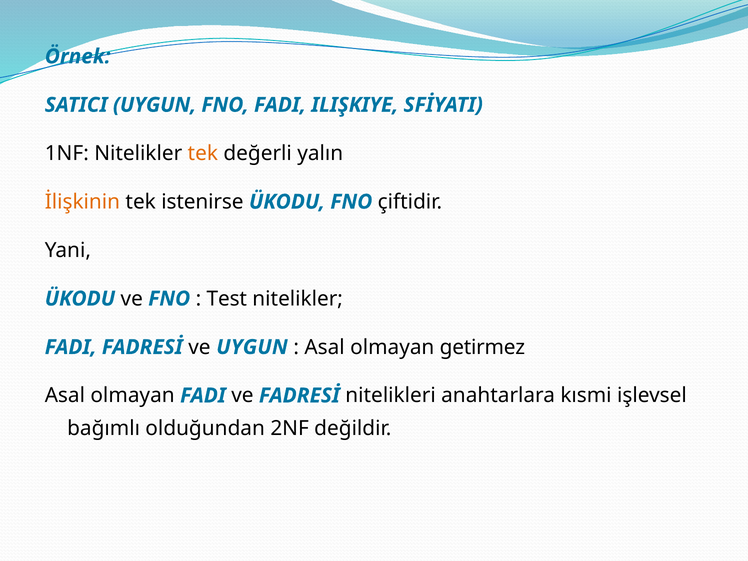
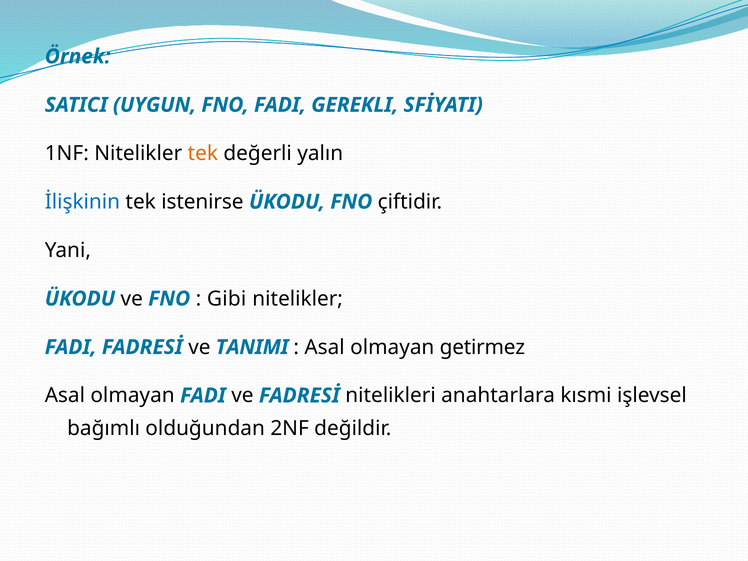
ILIŞKIYE: ILIŞKIYE -> GEREKLI (355, 105)
İlişkinin colour: orange -> blue (82, 202)
Test: Test -> Gibi (227, 299)
ve UYGUN: UYGUN -> TANIMI (252, 347)
